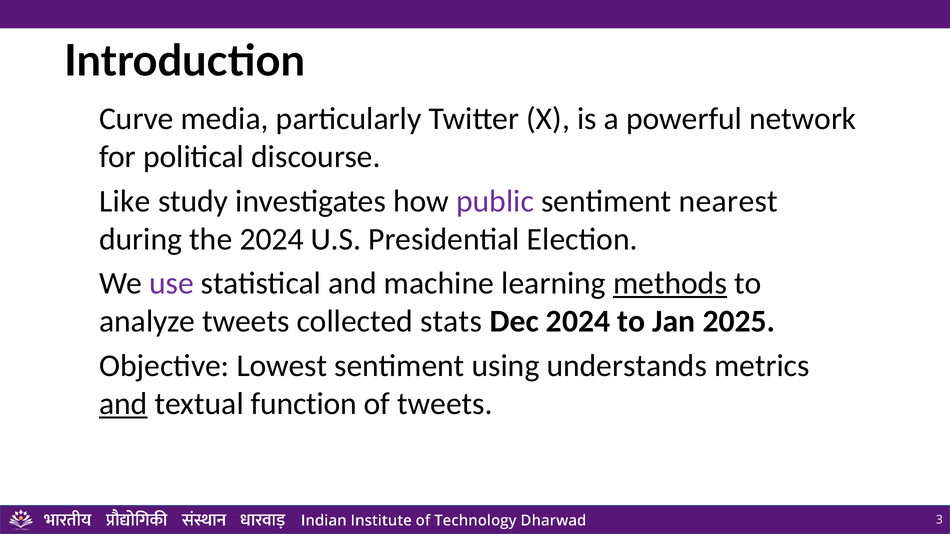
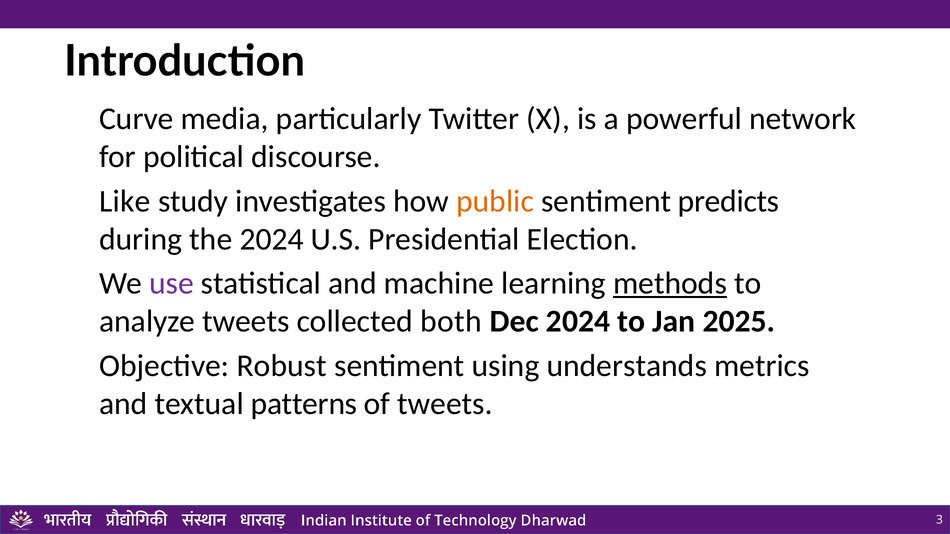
public colour: purple -> orange (495, 201)
nearest: nearest -> predicts (729, 201)
stats: stats -> both (451, 322)
Lowest: Lowest -> Robust (282, 366)
and underline: present -> none (123, 404)
function: function -> patterns (304, 404)
